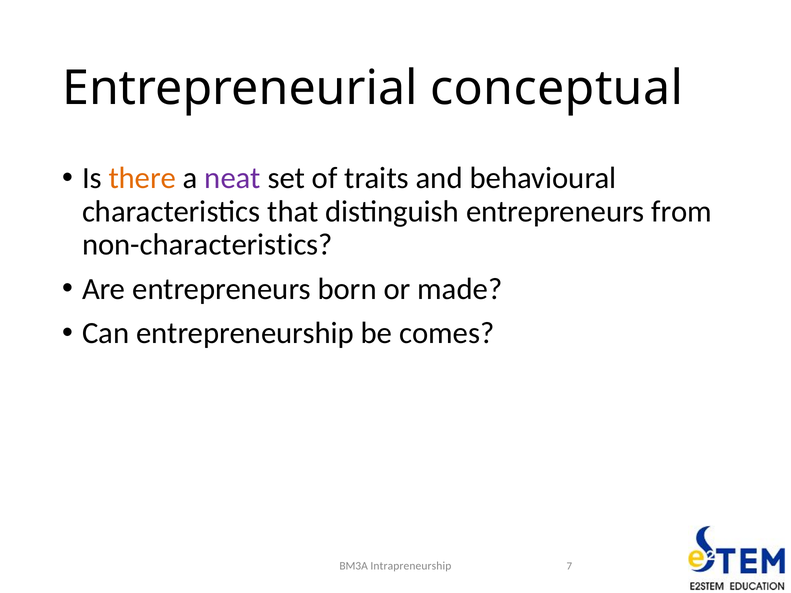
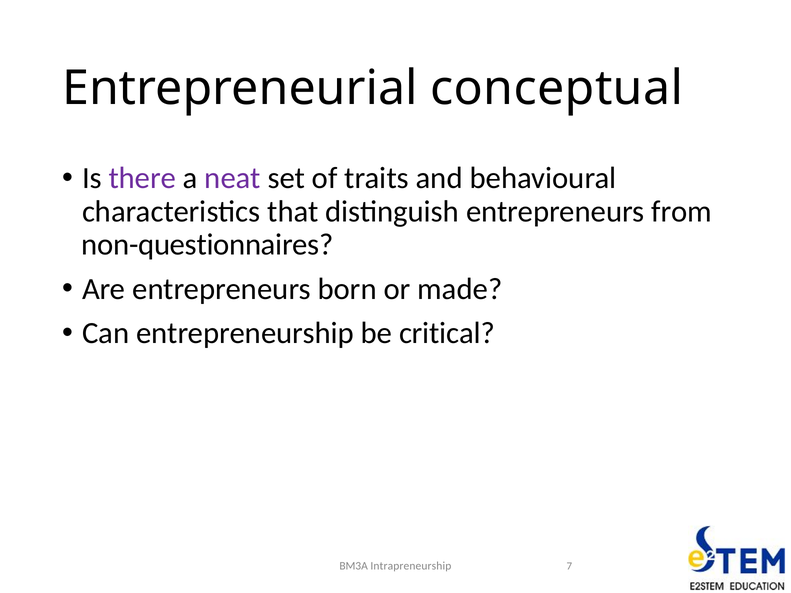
there colour: orange -> purple (142, 178)
non-characteristics: non-characteristics -> non-questionnaires (207, 245)
comes: comes -> critical (447, 333)
